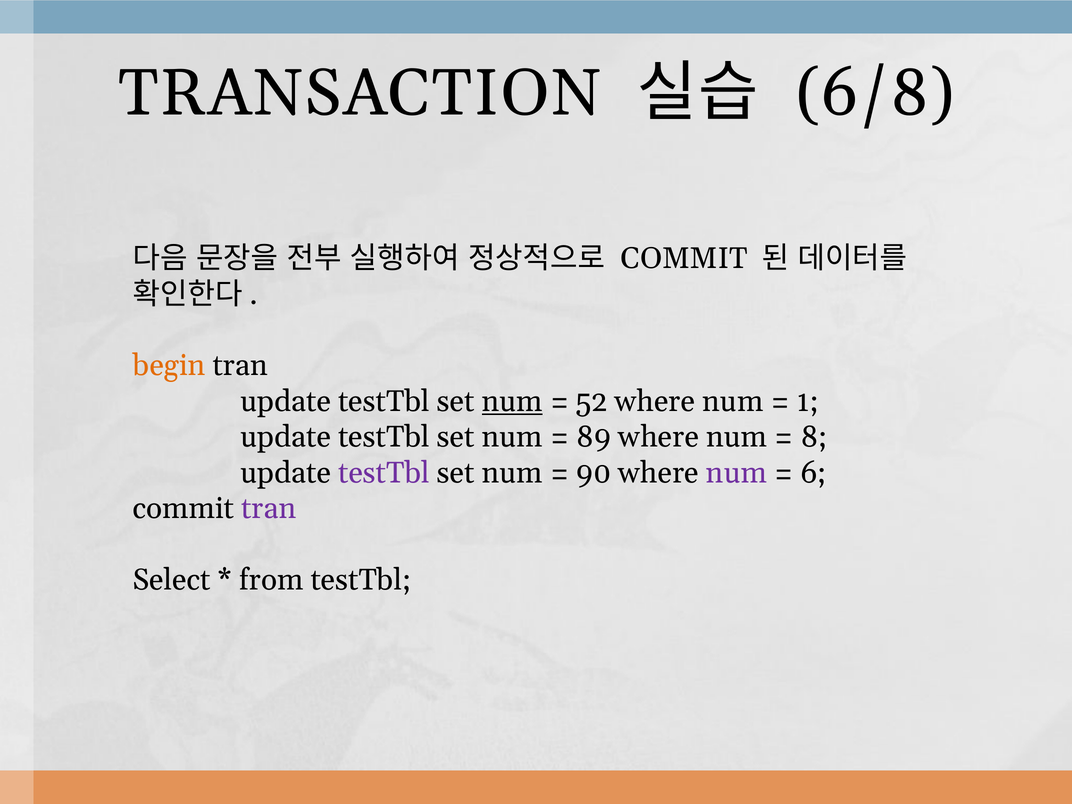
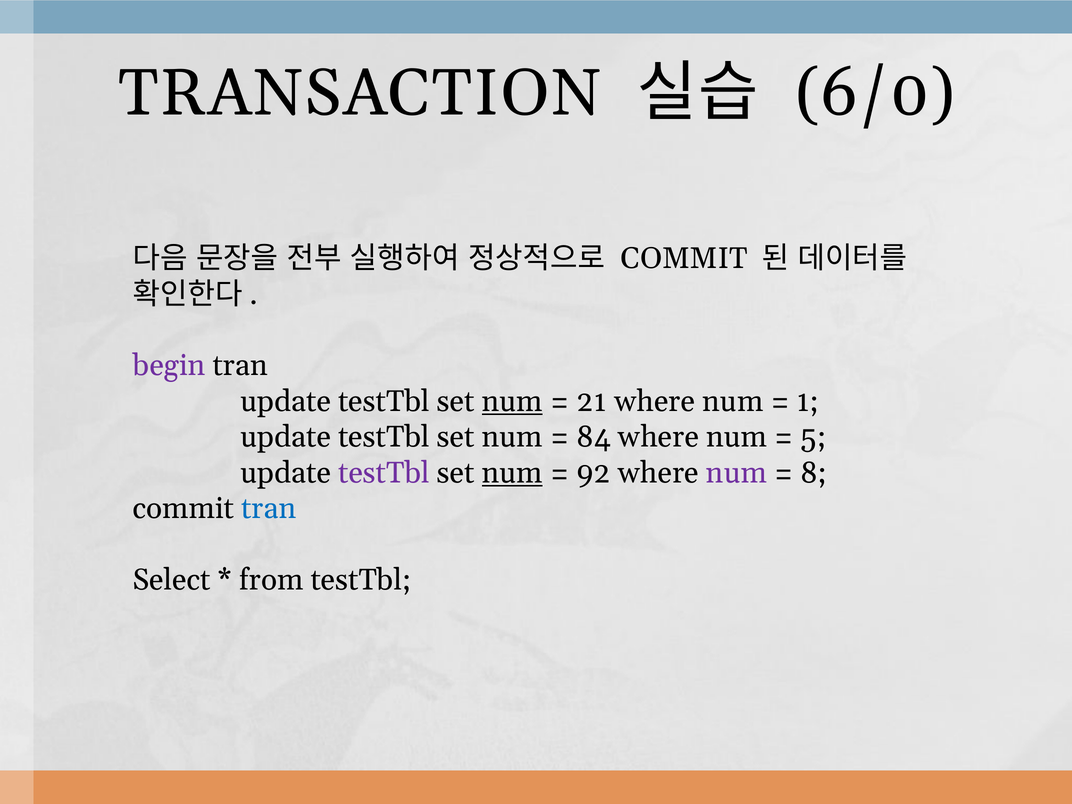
6/8: 6/8 -> 6/0 (875, 93)
begin colour: orange -> purple (169, 366)
52: 52 -> 21 (592, 401)
89: 89 -> 84 (594, 437)
8: 8 -> 5 (814, 437)
num underline: none -> present (512, 473)
90: 90 -> 92 (594, 473)
6: 6 -> 8 (814, 473)
tran colour: purple -> blue (269, 509)
